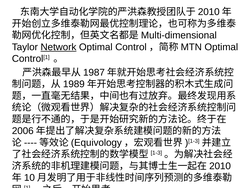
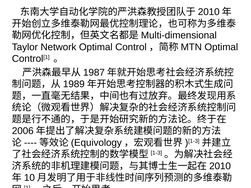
Network underline: present -> none (58, 47)
